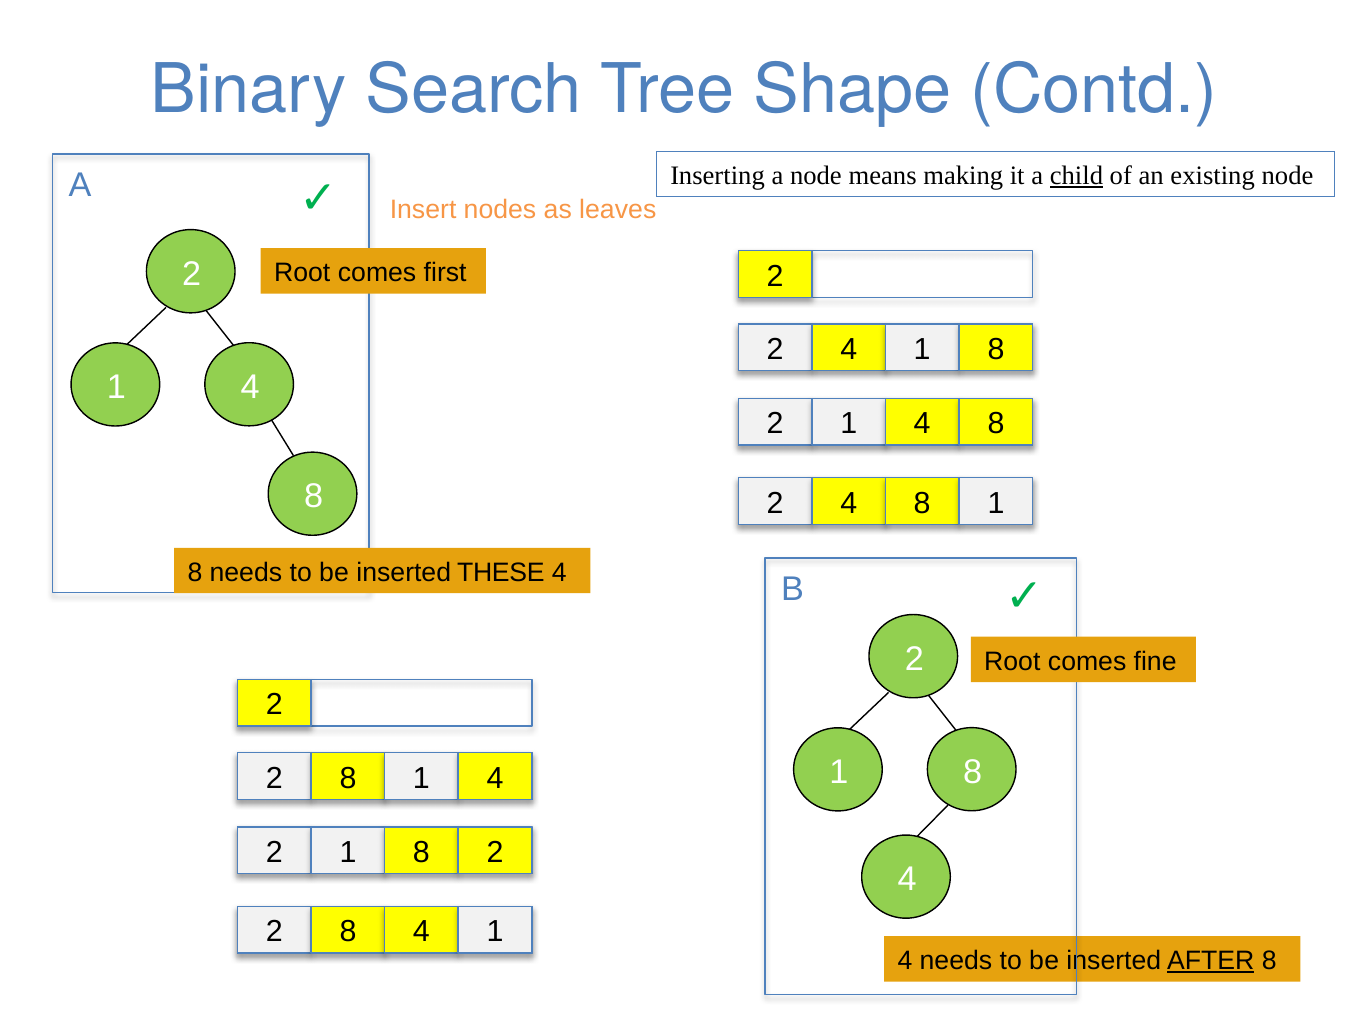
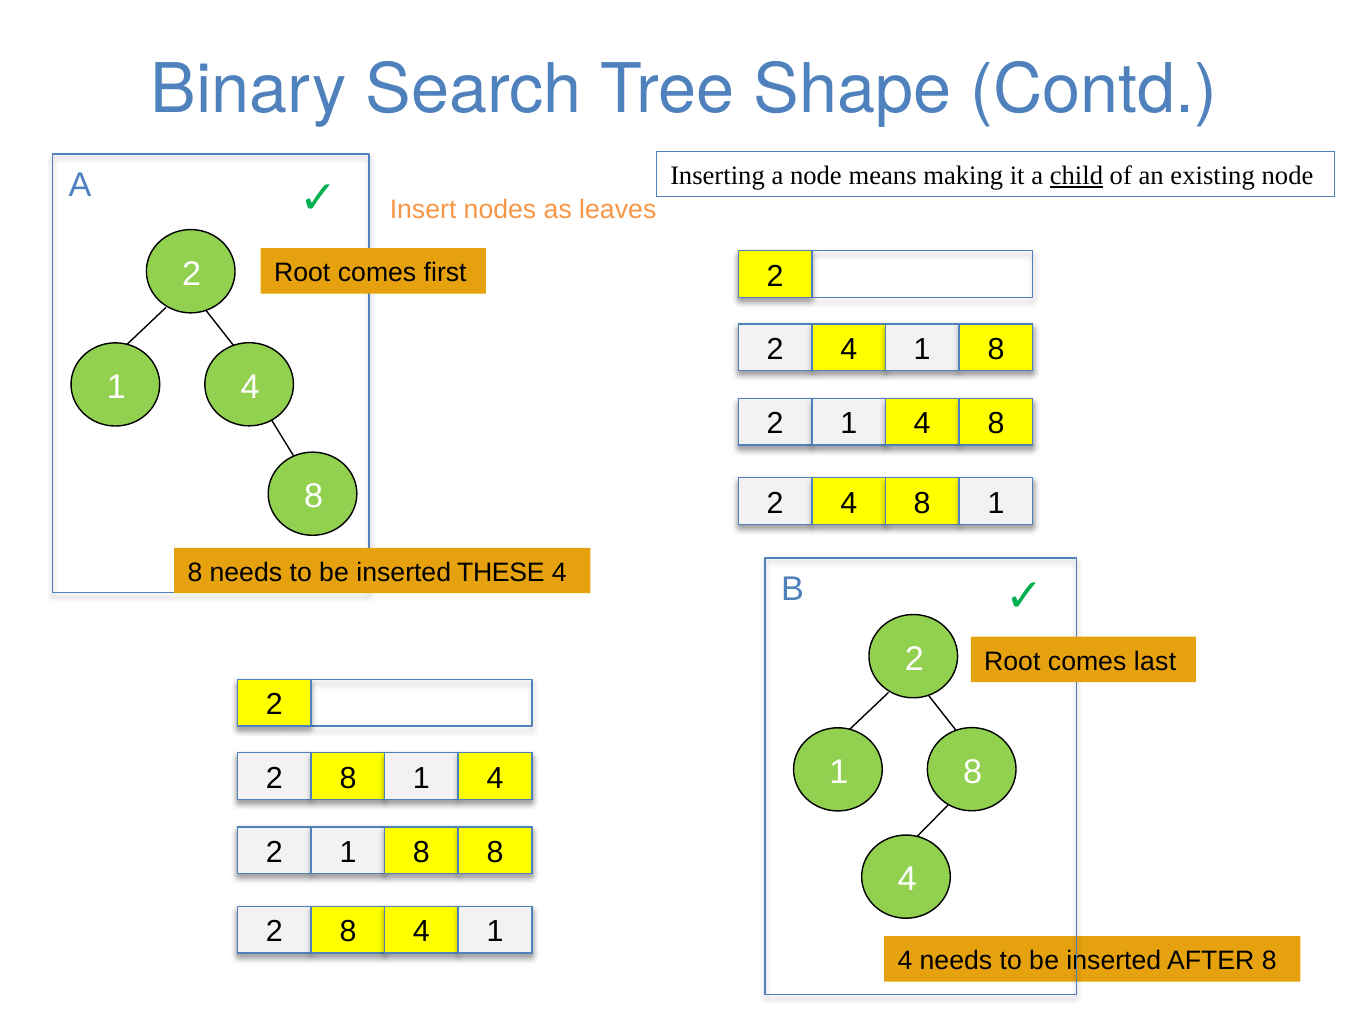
fine: fine -> last (1155, 661)
2 1 8 2: 2 -> 8 (495, 852)
AFTER underline: present -> none (1211, 961)
